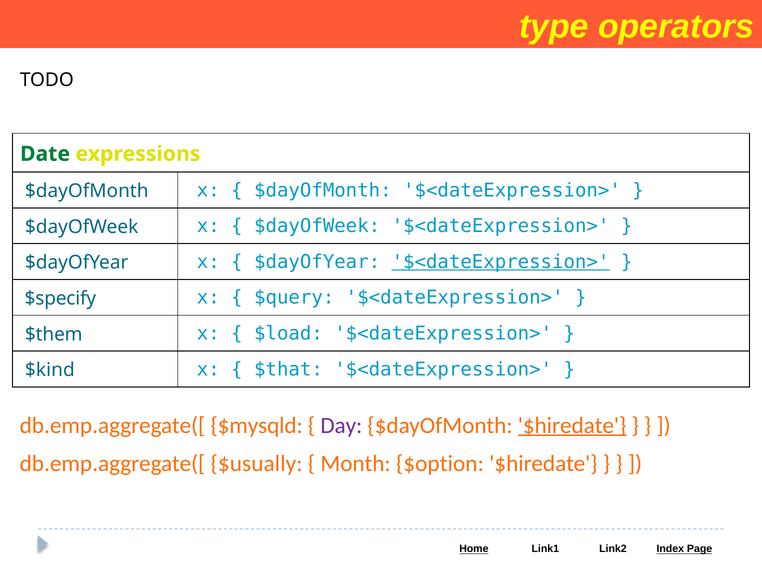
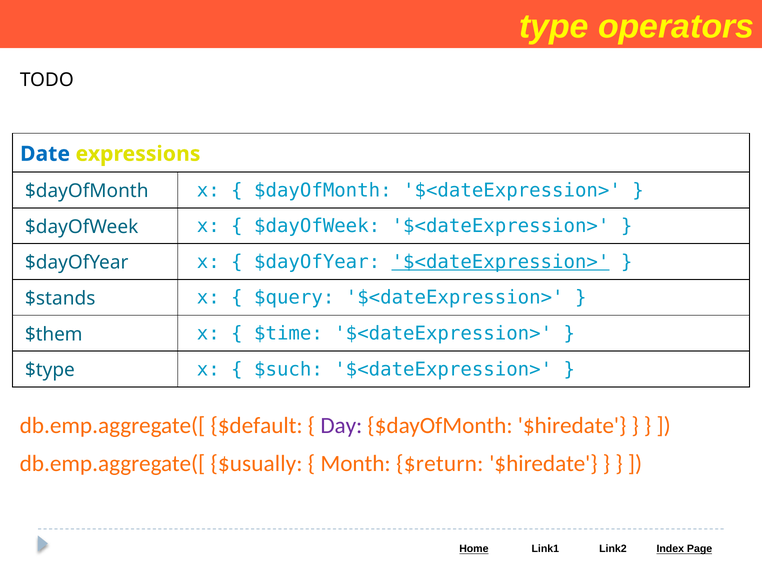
Date colour: green -> blue (45, 154)
$specify: $specify -> $stands (60, 299)
$load: $load -> $time (288, 334)
$kind: $kind -> $type (50, 370)
$that: $that -> $such (288, 370)
$mysqld: $mysqld -> $default (257, 426)
$hiredate underline: present -> none (572, 426)
$option: $option -> $return (440, 464)
